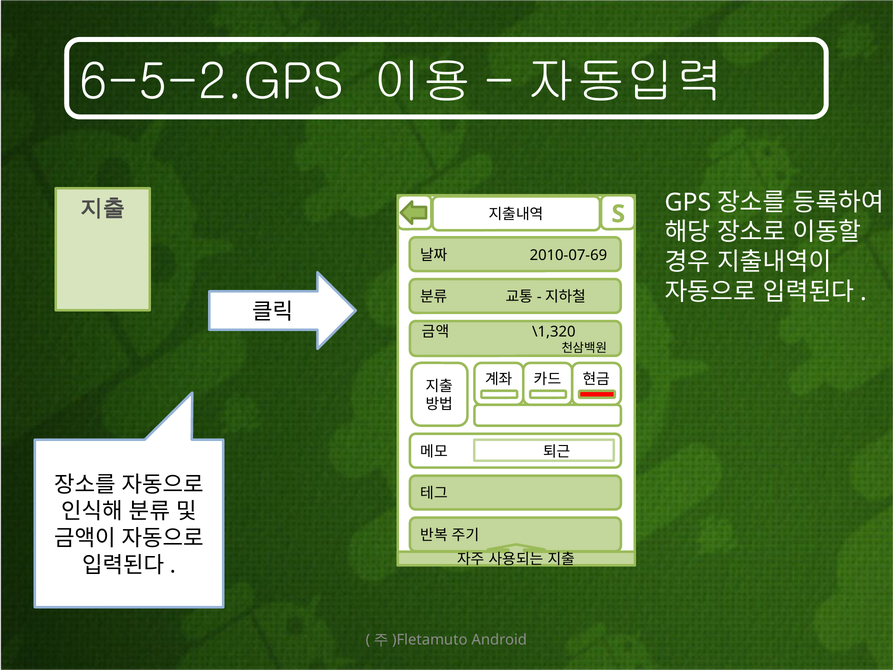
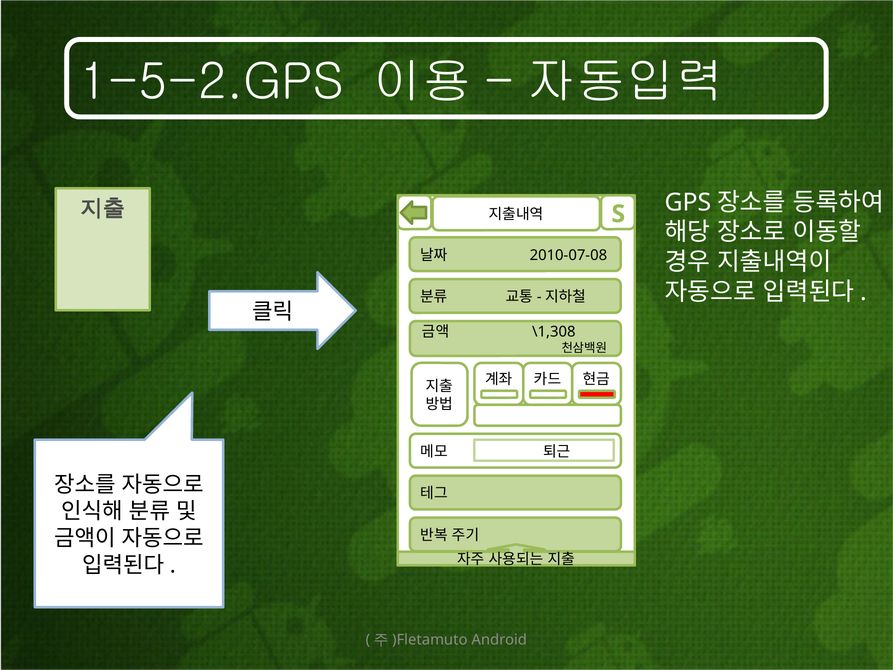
6-5-2.GPS: 6-5-2.GPS -> 1-5-2.GPS (212, 82)
2010-07-69: 2010-07-69 -> 2010-07-08 (568, 255)
\1,320: \1,320 -> \1,308 (554, 332)
